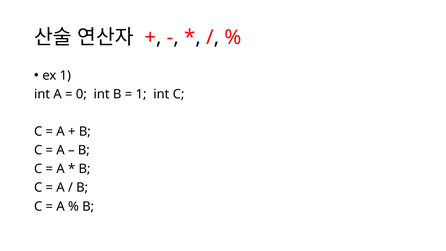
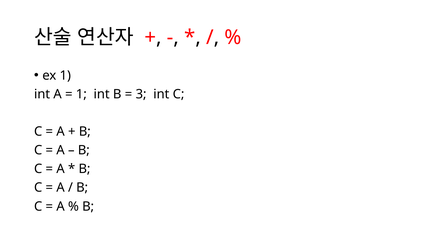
0: 0 -> 1 (81, 94)
1: 1 -> 3 (141, 94)
